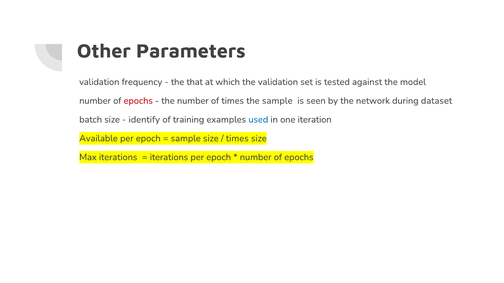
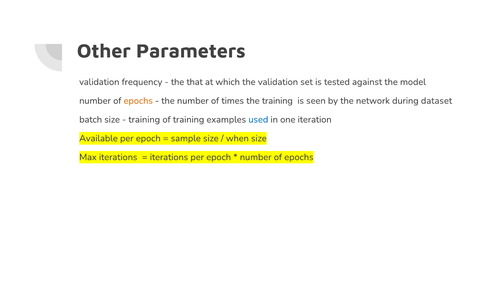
epochs colour: red -> orange (138, 101)
the sample: sample -> training (277, 101)
identify: identify -> training (144, 120)
times: times -> when (237, 139)
